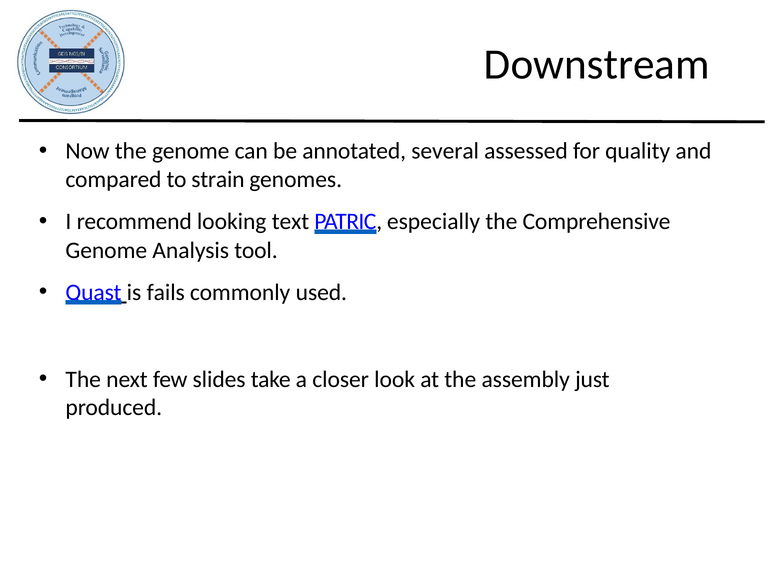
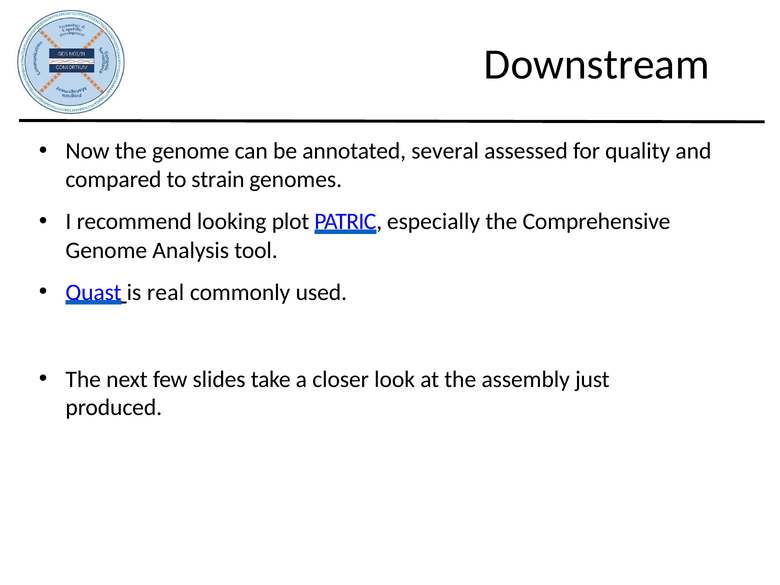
text: text -> plot (291, 221)
fails: fails -> real (166, 292)
